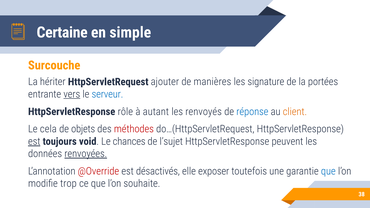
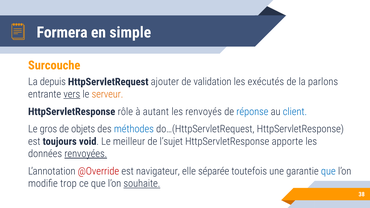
Certaine: Certaine -> Formera (62, 32)
hériter: hériter -> depuis (53, 82)
manières: manières -> validation (213, 82)
signature: signature -> exécutés (266, 82)
portées: portées -> parlons (323, 82)
serveur colour: blue -> orange (107, 94)
client colour: orange -> blue (295, 112)
cela: cela -> gros (48, 129)
méthodes colour: red -> blue (134, 129)
est underline: present -> none (34, 142)
chances: chances -> meilleur (129, 142)
peuvent: peuvent -> apporte (287, 142)
désactivés: désactivés -> navigateur (158, 171)
exposer: exposer -> séparée (214, 171)
souhaite underline: none -> present (142, 184)
